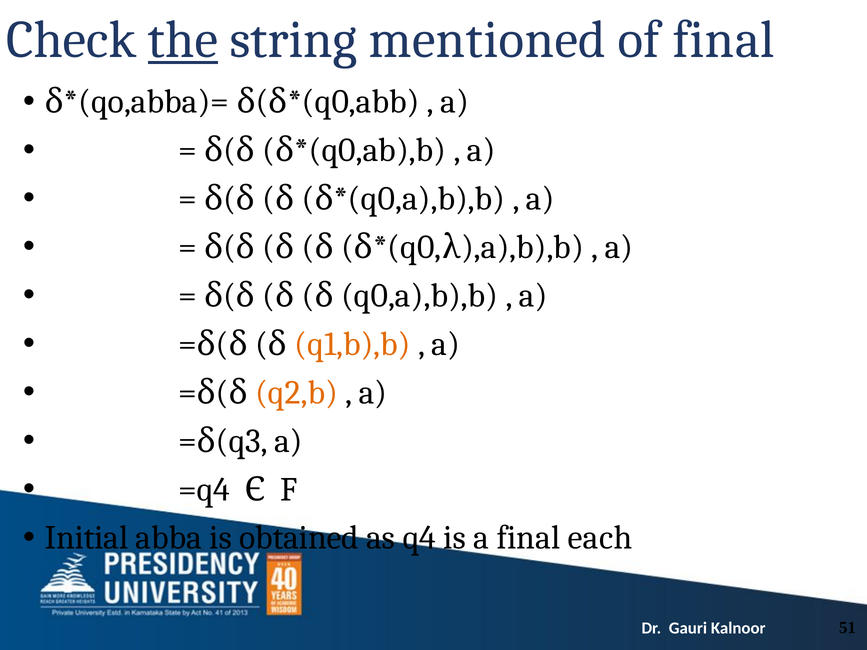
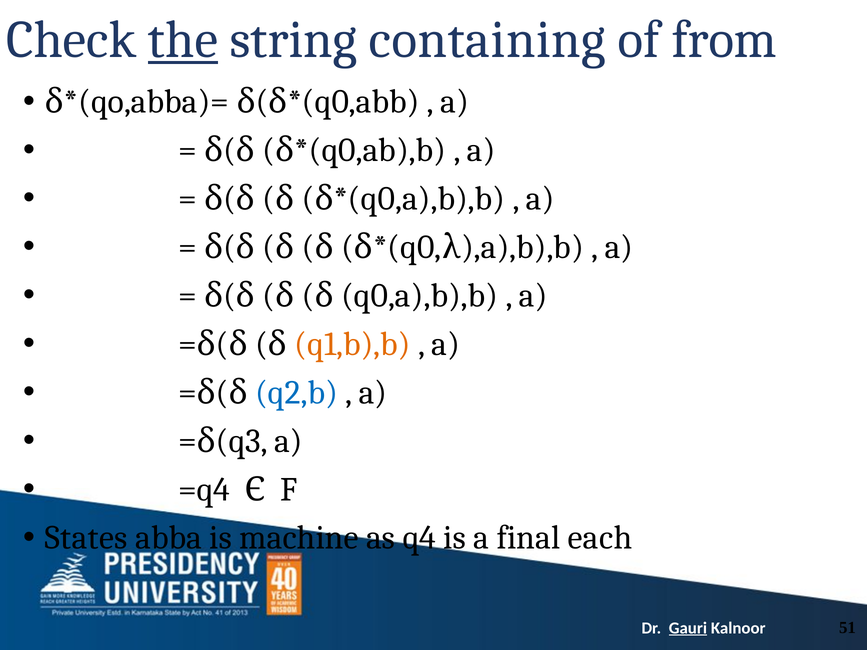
mentioned: mentioned -> containing (487, 40)
of final: final -> from (724, 40)
q2,b colour: orange -> blue (296, 393)
Initial: Initial -> States (86, 538)
obtained: obtained -> machine (299, 538)
Gauri underline: none -> present (688, 628)
